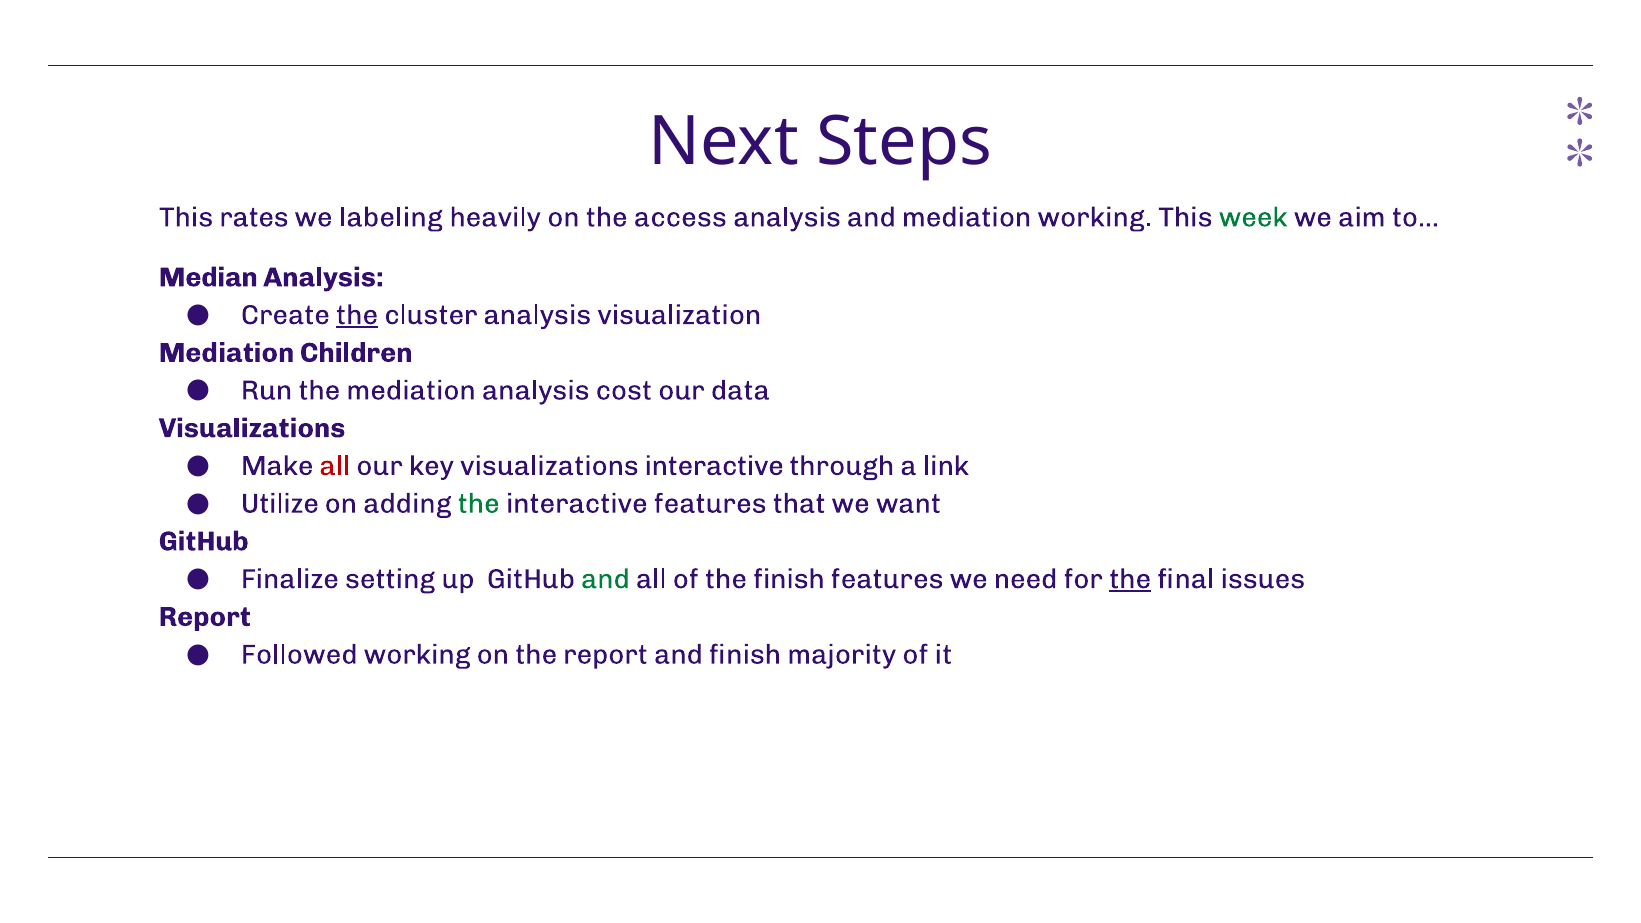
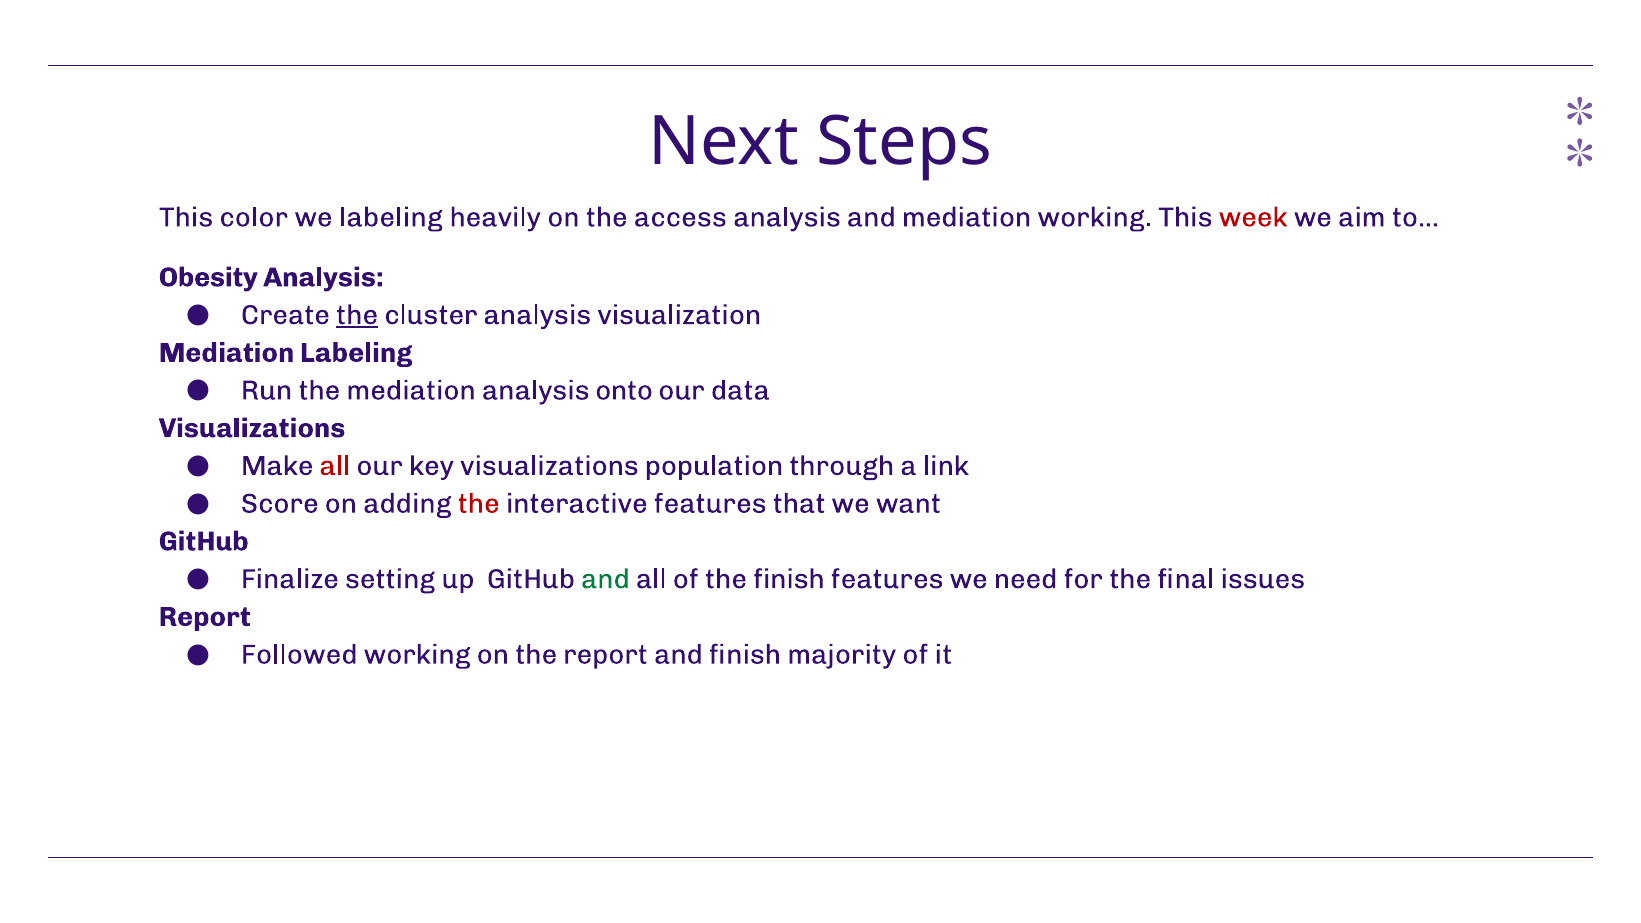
rates: rates -> color (254, 217)
week colour: green -> red (1253, 217)
Median: Median -> Obesity (208, 277)
Mediation Children: Children -> Labeling (356, 353)
cost: cost -> onto (624, 391)
visualizations interactive: interactive -> population (714, 466)
Utilize: Utilize -> Score (280, 504)
the colour: green -> red (479, 504)
the underline: present -> none (1130, 579)
